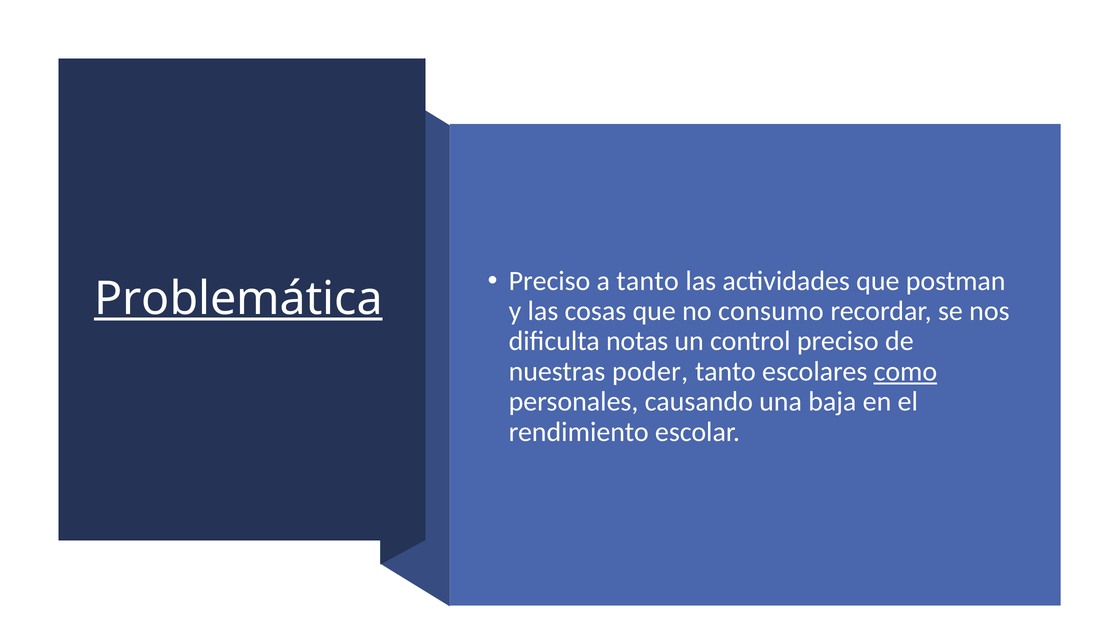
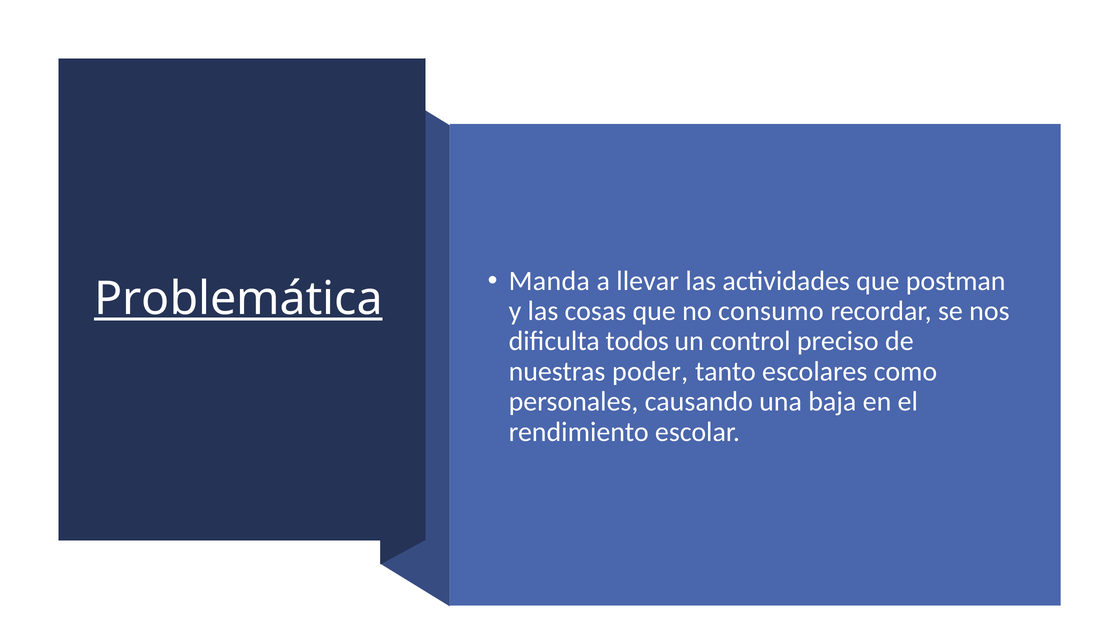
Preciso: Preciso -> Manda (549, 281)
a tanto: tanto -> llevar (648, 281)
notas: notas -> todos (637, 341)
como underline: present -> none (905, 372)
